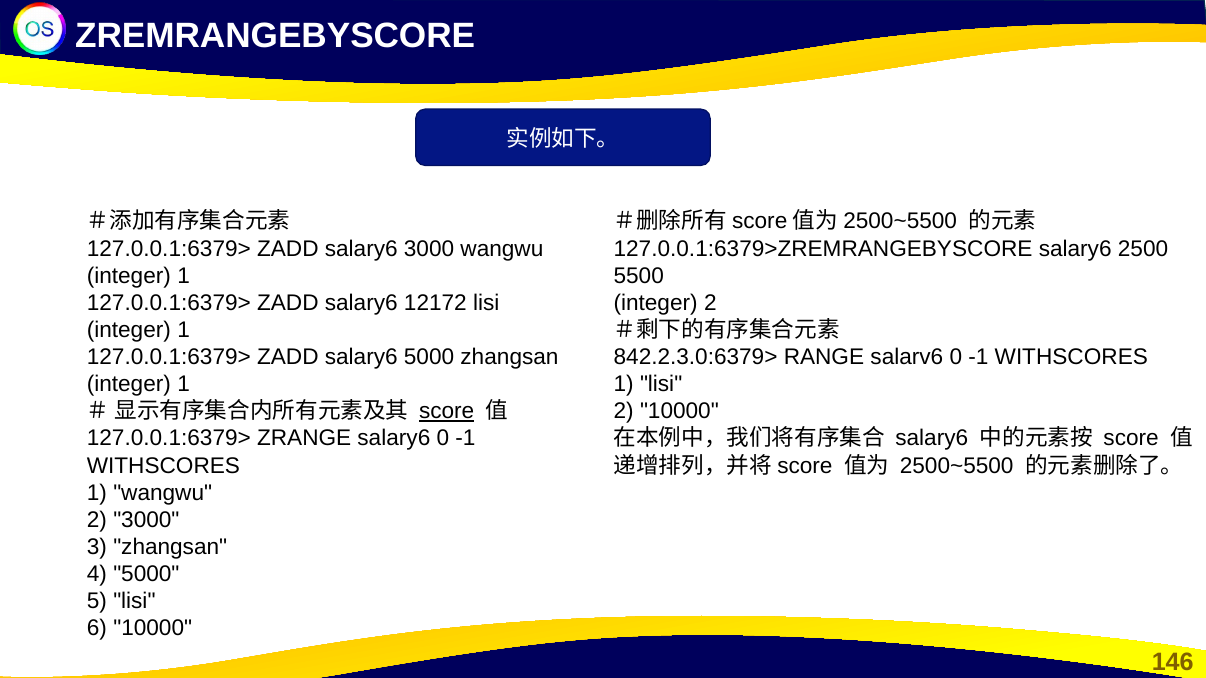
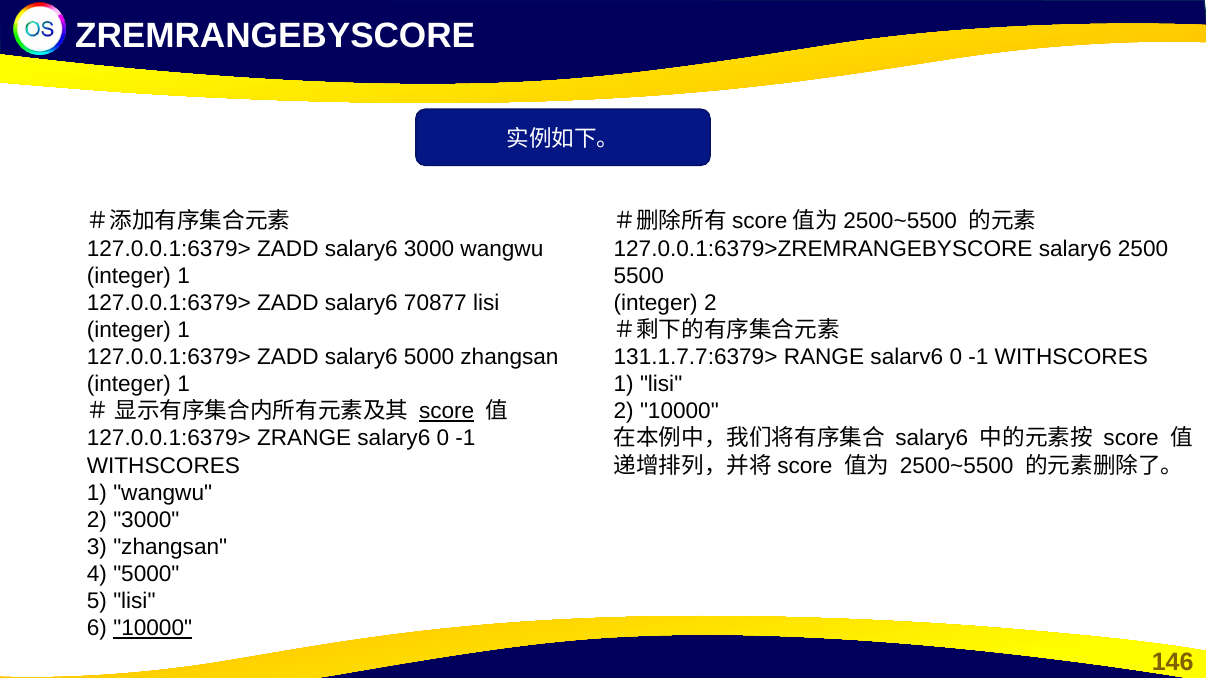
12172: 12172 -> 70877 (435, 303)
842.2.3.0:6379>: 842.2.3.0:6379> -> 131.1.7.7:6379> (696, 357)
10000 underline: none -> present (153, 629)
